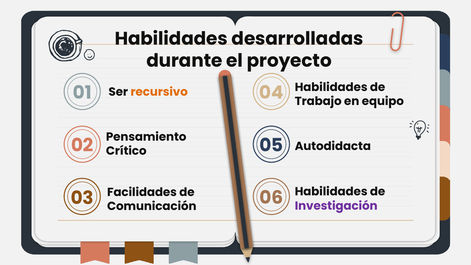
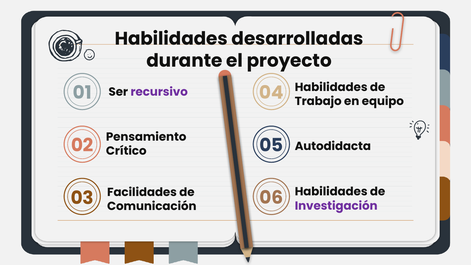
recursivo colour: orange -> purple (159, 92)
